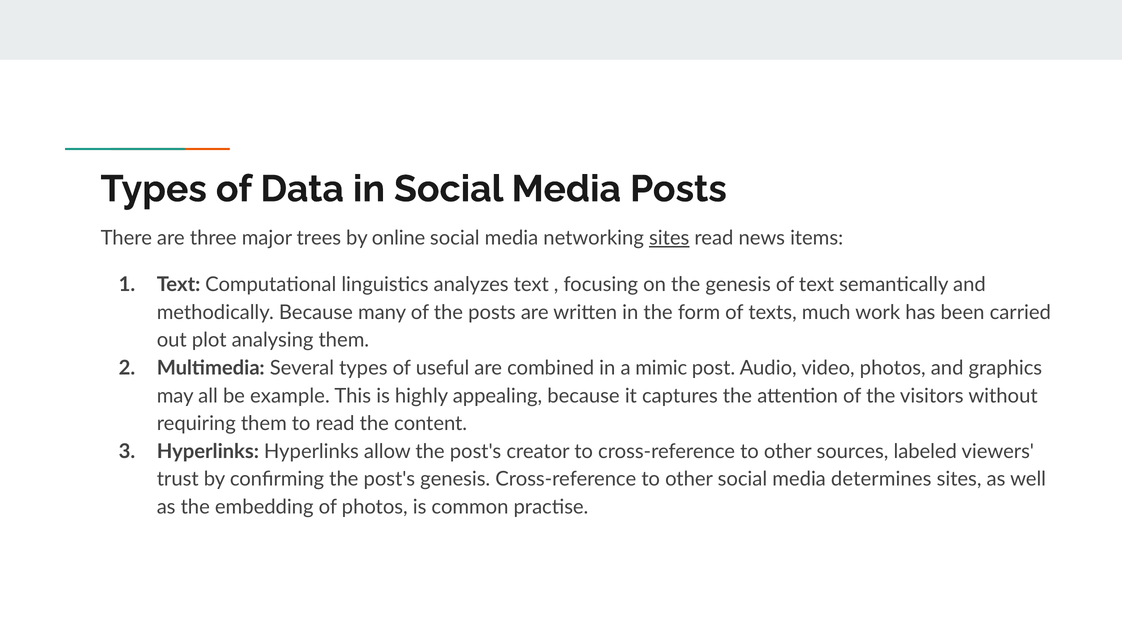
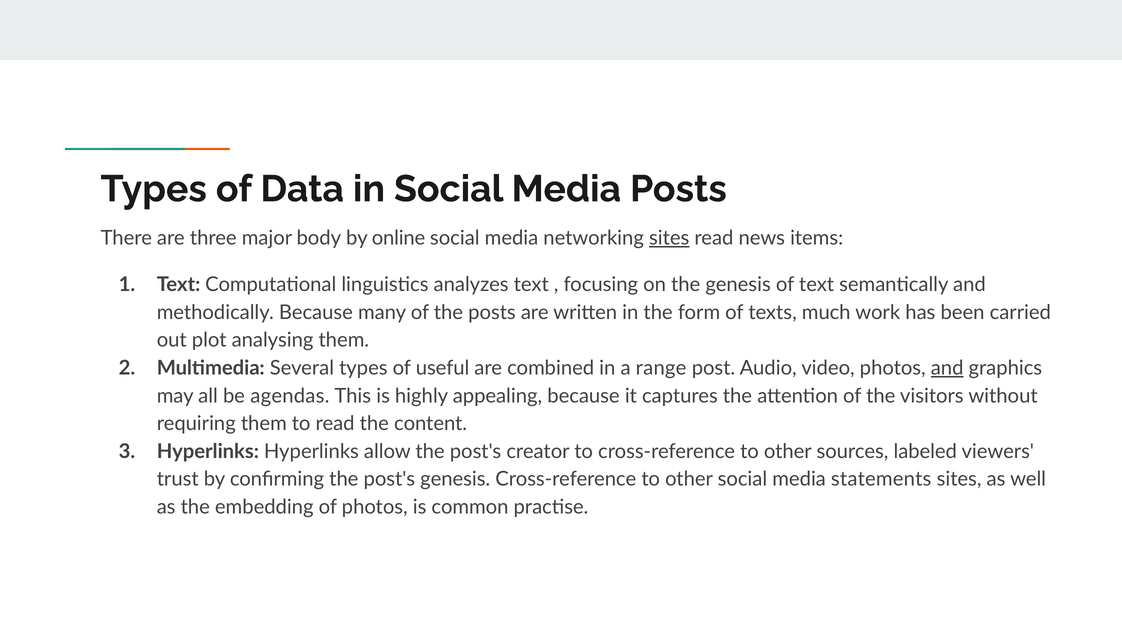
trees: trees -> body (319, 238)
mimic: mimic -> range (661, 368)
and underline: none -> present (947, 368)
example: example -> agendas (290, 396)
determines: determines -> statements (881, 479)
